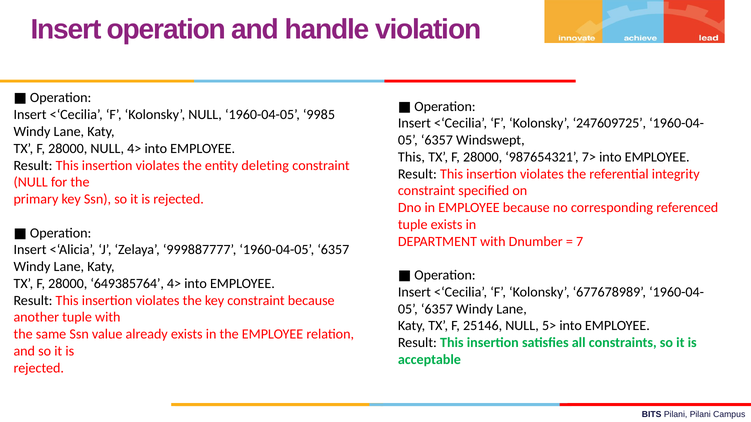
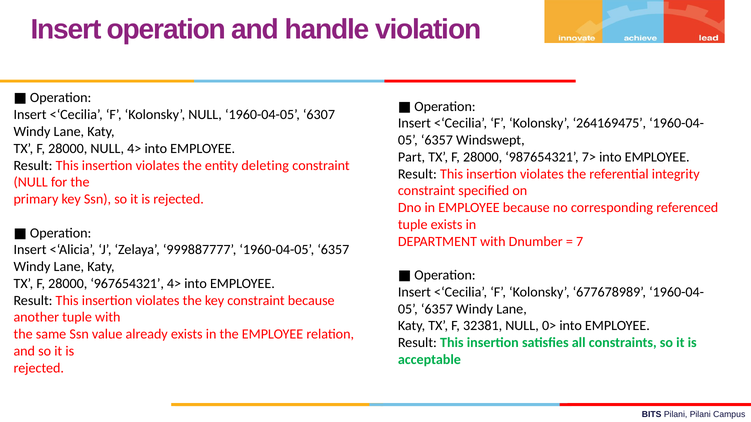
9985: 9985 -> 6307 (319, 115)
247609725: 247609725 -> 264169475 (609, 123)
This: This -> Part (412, 157)
649385764: 649385764 -> 967654321 (127, 284)
25146: 25146 -> 32381 (483, 326)
5>: 5> -> 0> (549, 326)
